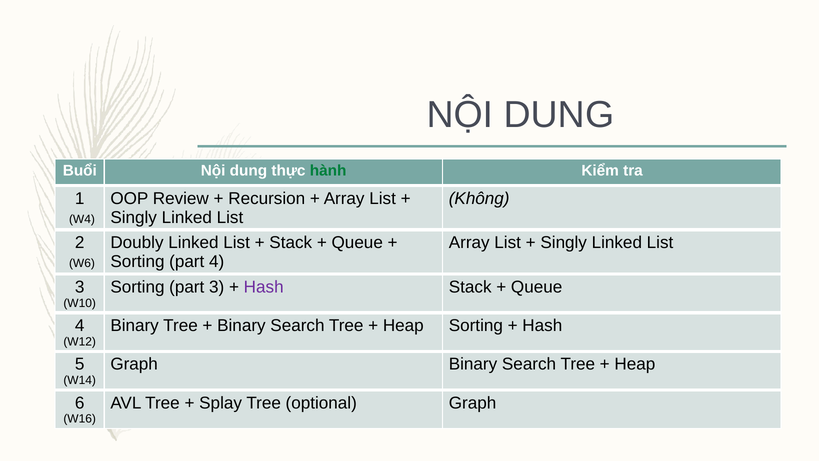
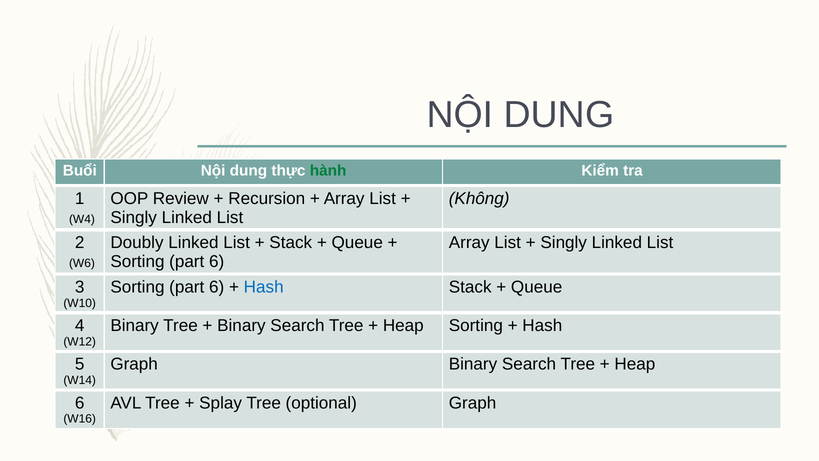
4: 4 -> 6 (217, 262)
3: 3 -> 6 (217, 287)
Hash colour: purple -> blue (264, 287)
